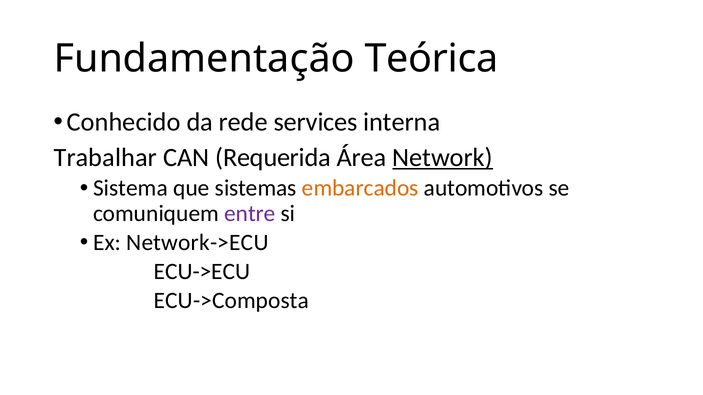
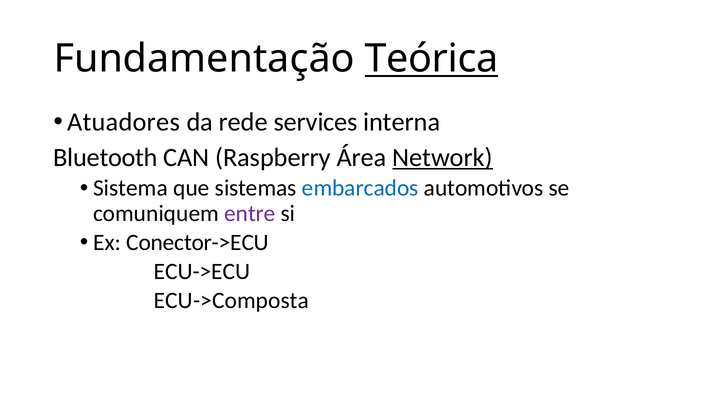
Teórica underline: none -> present (432, 59)
Conhecido: Conhecido -> Atuadores (124, 122)
Trabalhar: Trabalhar -> Bluetooth (105, 158)
Requerida: Requerida -> Raspberry (273, 158)
embarcados colour: orange -> blue (360, 188)
Network->ECU: Network->ECU -> Conector->ECU (198, 243)
